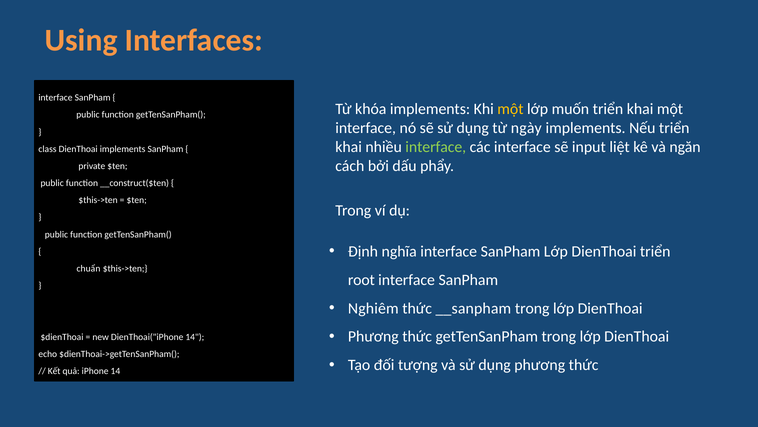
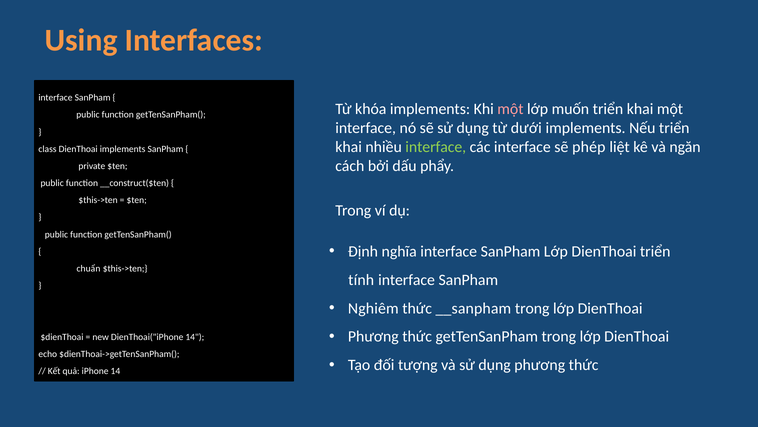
một colour: yellow -> pink (510, 109)
ngày: ngày -> dưới (526, 128)
input: input -> phép (589, 147)
root: root -> tính (361, 279)
